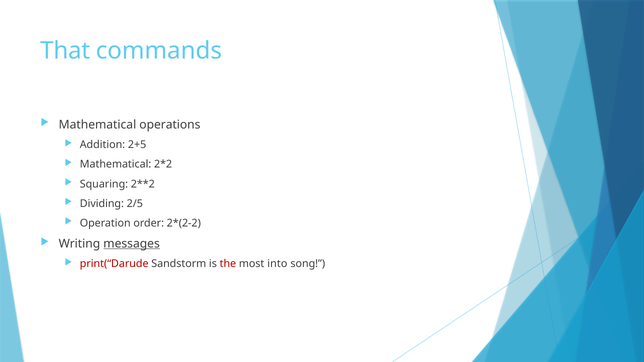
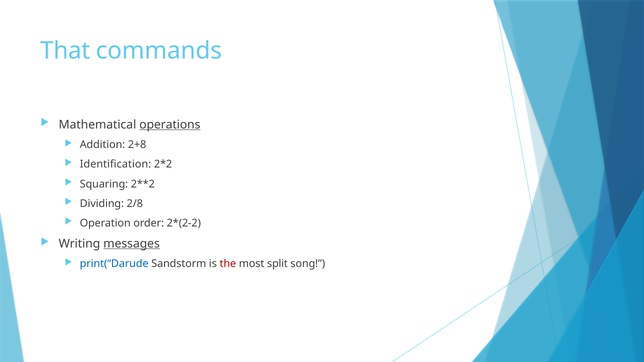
operations underline: none -> present (170, 125)
2+5: 2+5 -> 2+8 (137, 145)
Mathematical: Mathematical -> Identification (116, 165)
2/5: 2/5 -> 2/8 (135, 204)
print(“Darude colour: red -> blue (114, 264)
into: into -> split (277, 264)
